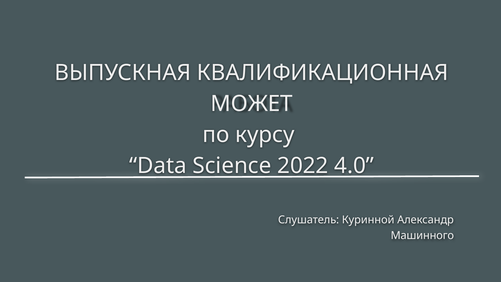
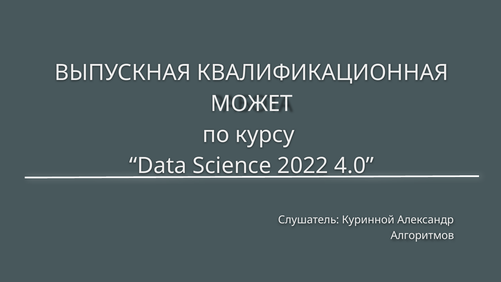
Машинного: Машинного -> Алгоритмов (422, 235)
